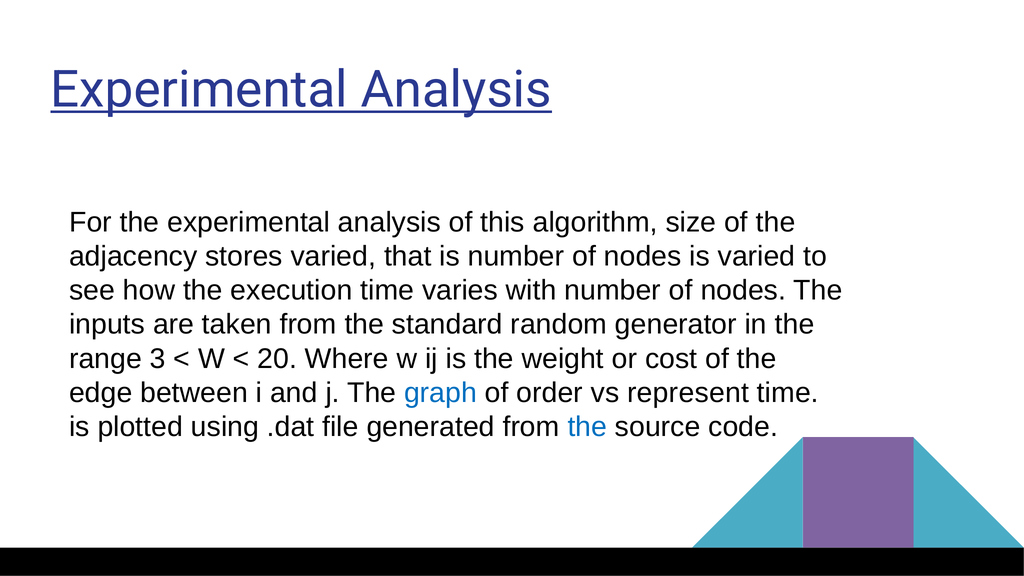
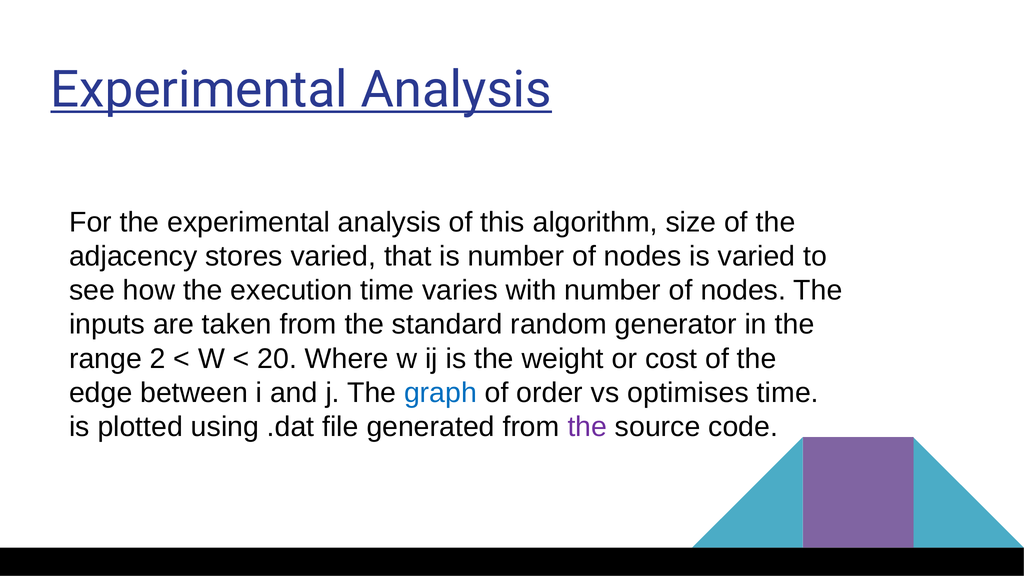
3: 3 -> 2 (158, 359)
represent: represent -> optimises (688, 393)
the colour: blue -> purple (587, 427)
